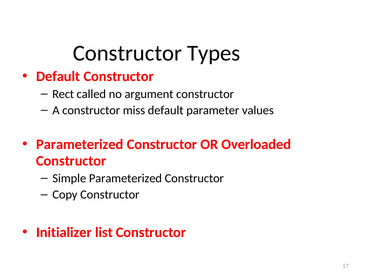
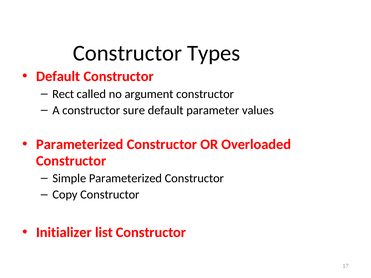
miss: miss -> sure (134, 110)
